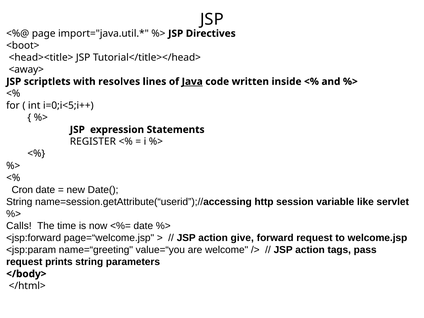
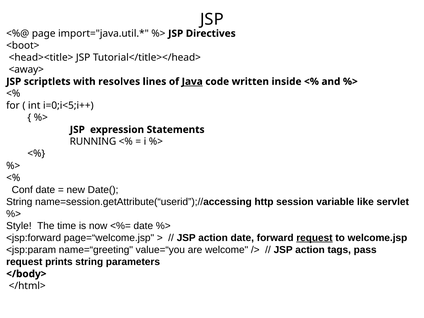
REGISTER: REGISTER -> RUNNING (93, 142)
Cron: Cron -> Conf (22, 190)
Calls: Calls -> Style (19, 226)
action give: give -> date (242, 238)
request underline: none -> present (314, 238)
